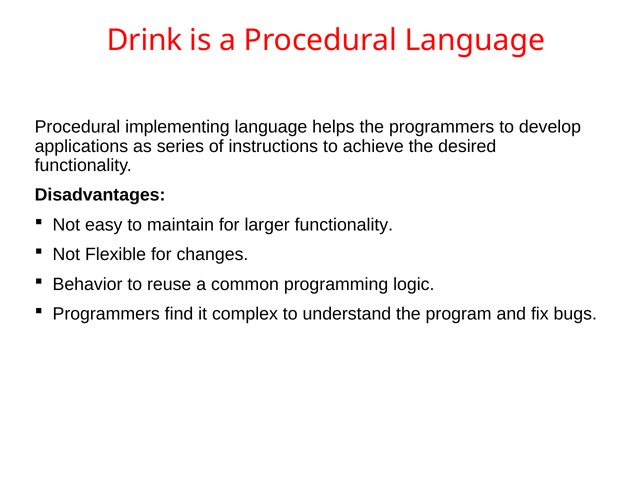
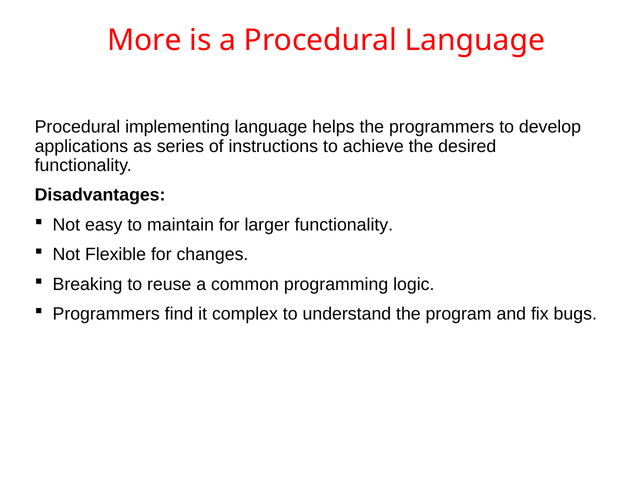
Drink: Drink -> More (145, 40)
Behavior: Behavior -> Breaking (88, 284)
